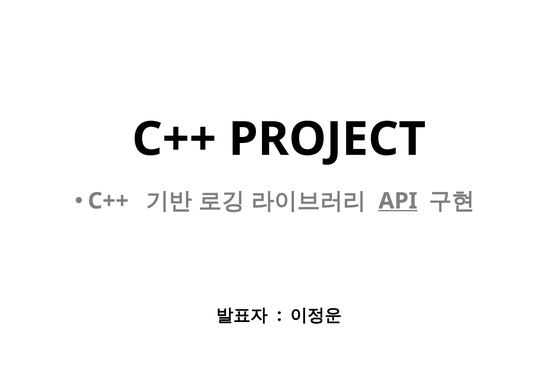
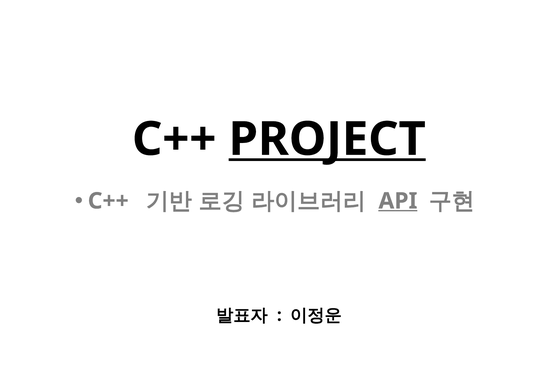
PROJECT underline: none -> present (327, 139)
